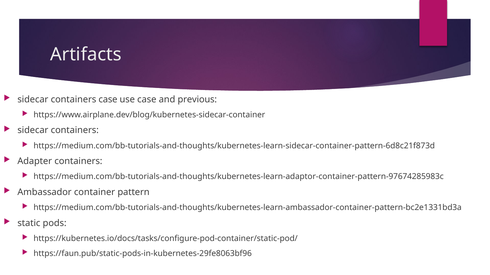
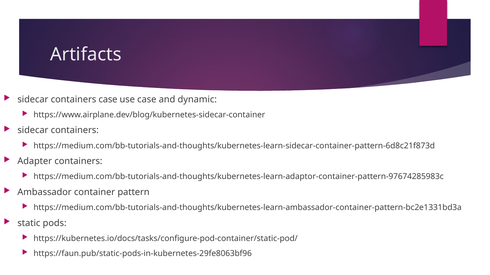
previous: previous -> dynamic (197, 100)
